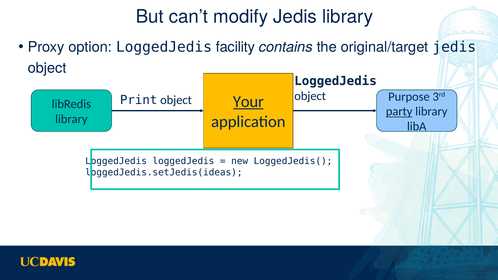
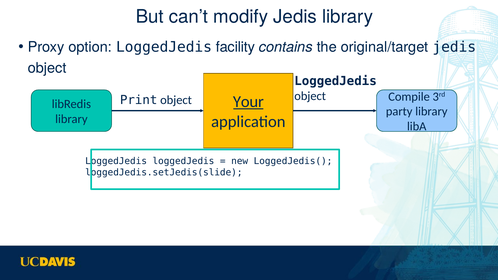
Purpose: Purpose -> Compile (409, 97)
party underline: present -> none (399, 112)
loggedJedis.setJedis(ideas: loggedJedis.setJedis(ideas -> loggedJedis.setJedis(slide (164, 172)
